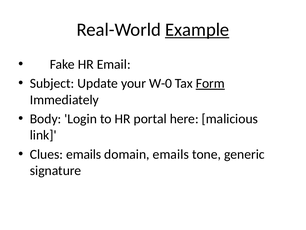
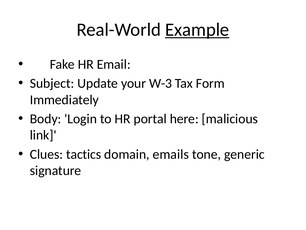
W-0: W-0 -> W-3 (161, 83)
Form underline: present -> none (210, 83)
Clues emails: emails -> tactics (84, 154)
